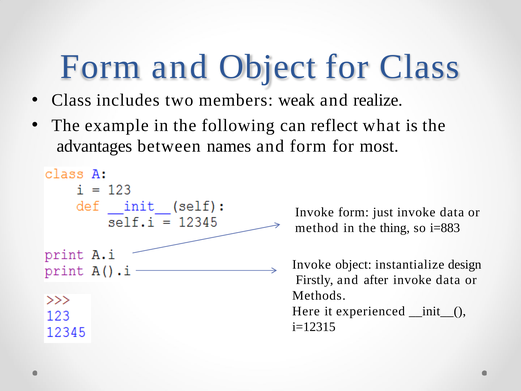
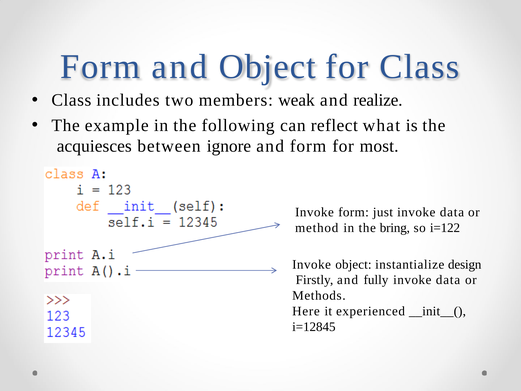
advantages: advantages -> acquiesces (94, 146)
names: names -> ignore (229, 146)
thing: thing -> bring (395, 228)
i=883: i=883 -> i=122 (445, 228)
after: after -> fully (376, 280)
i=12315: i=12315 -> i=12845 (314, 327)
